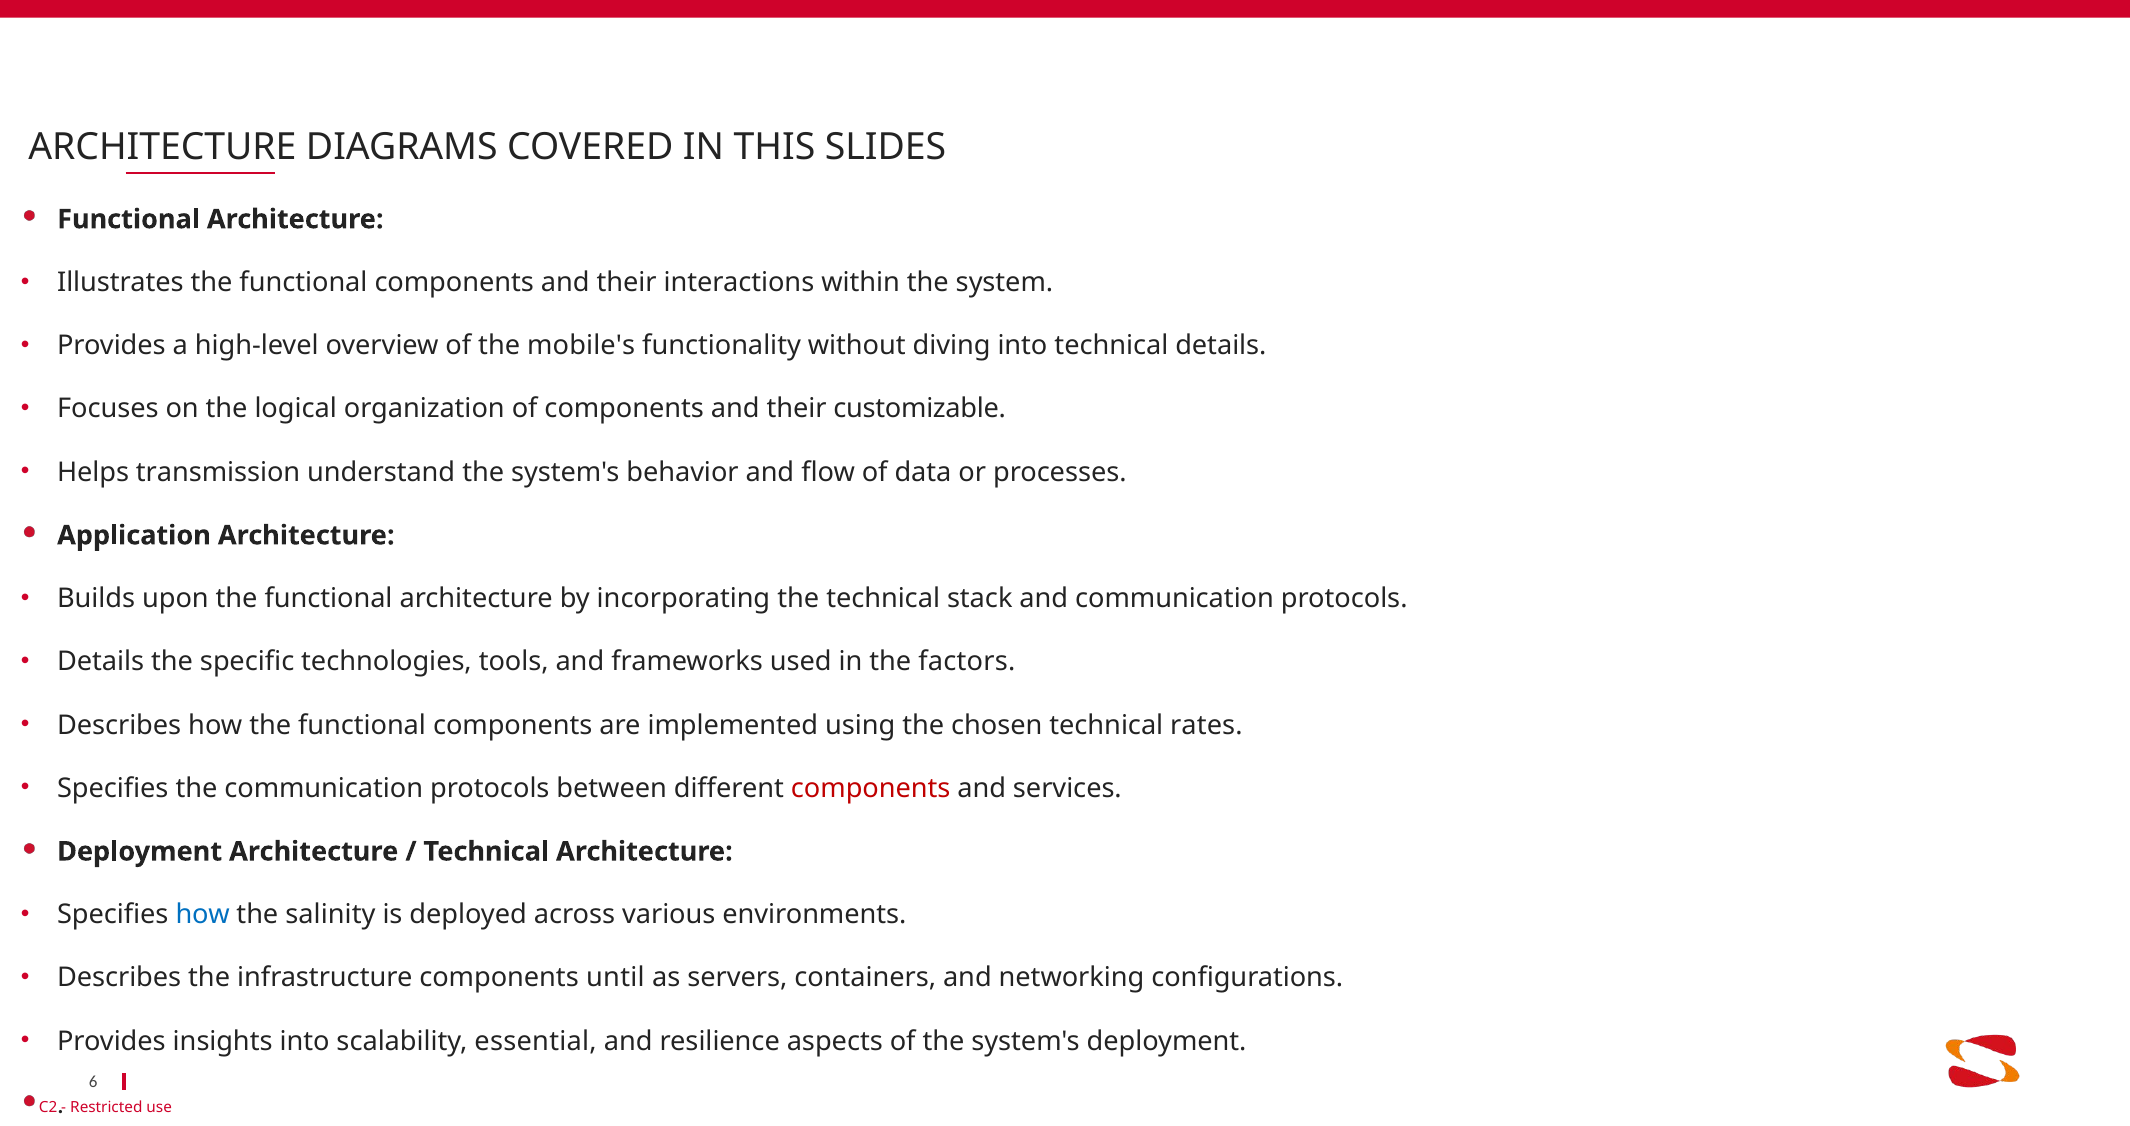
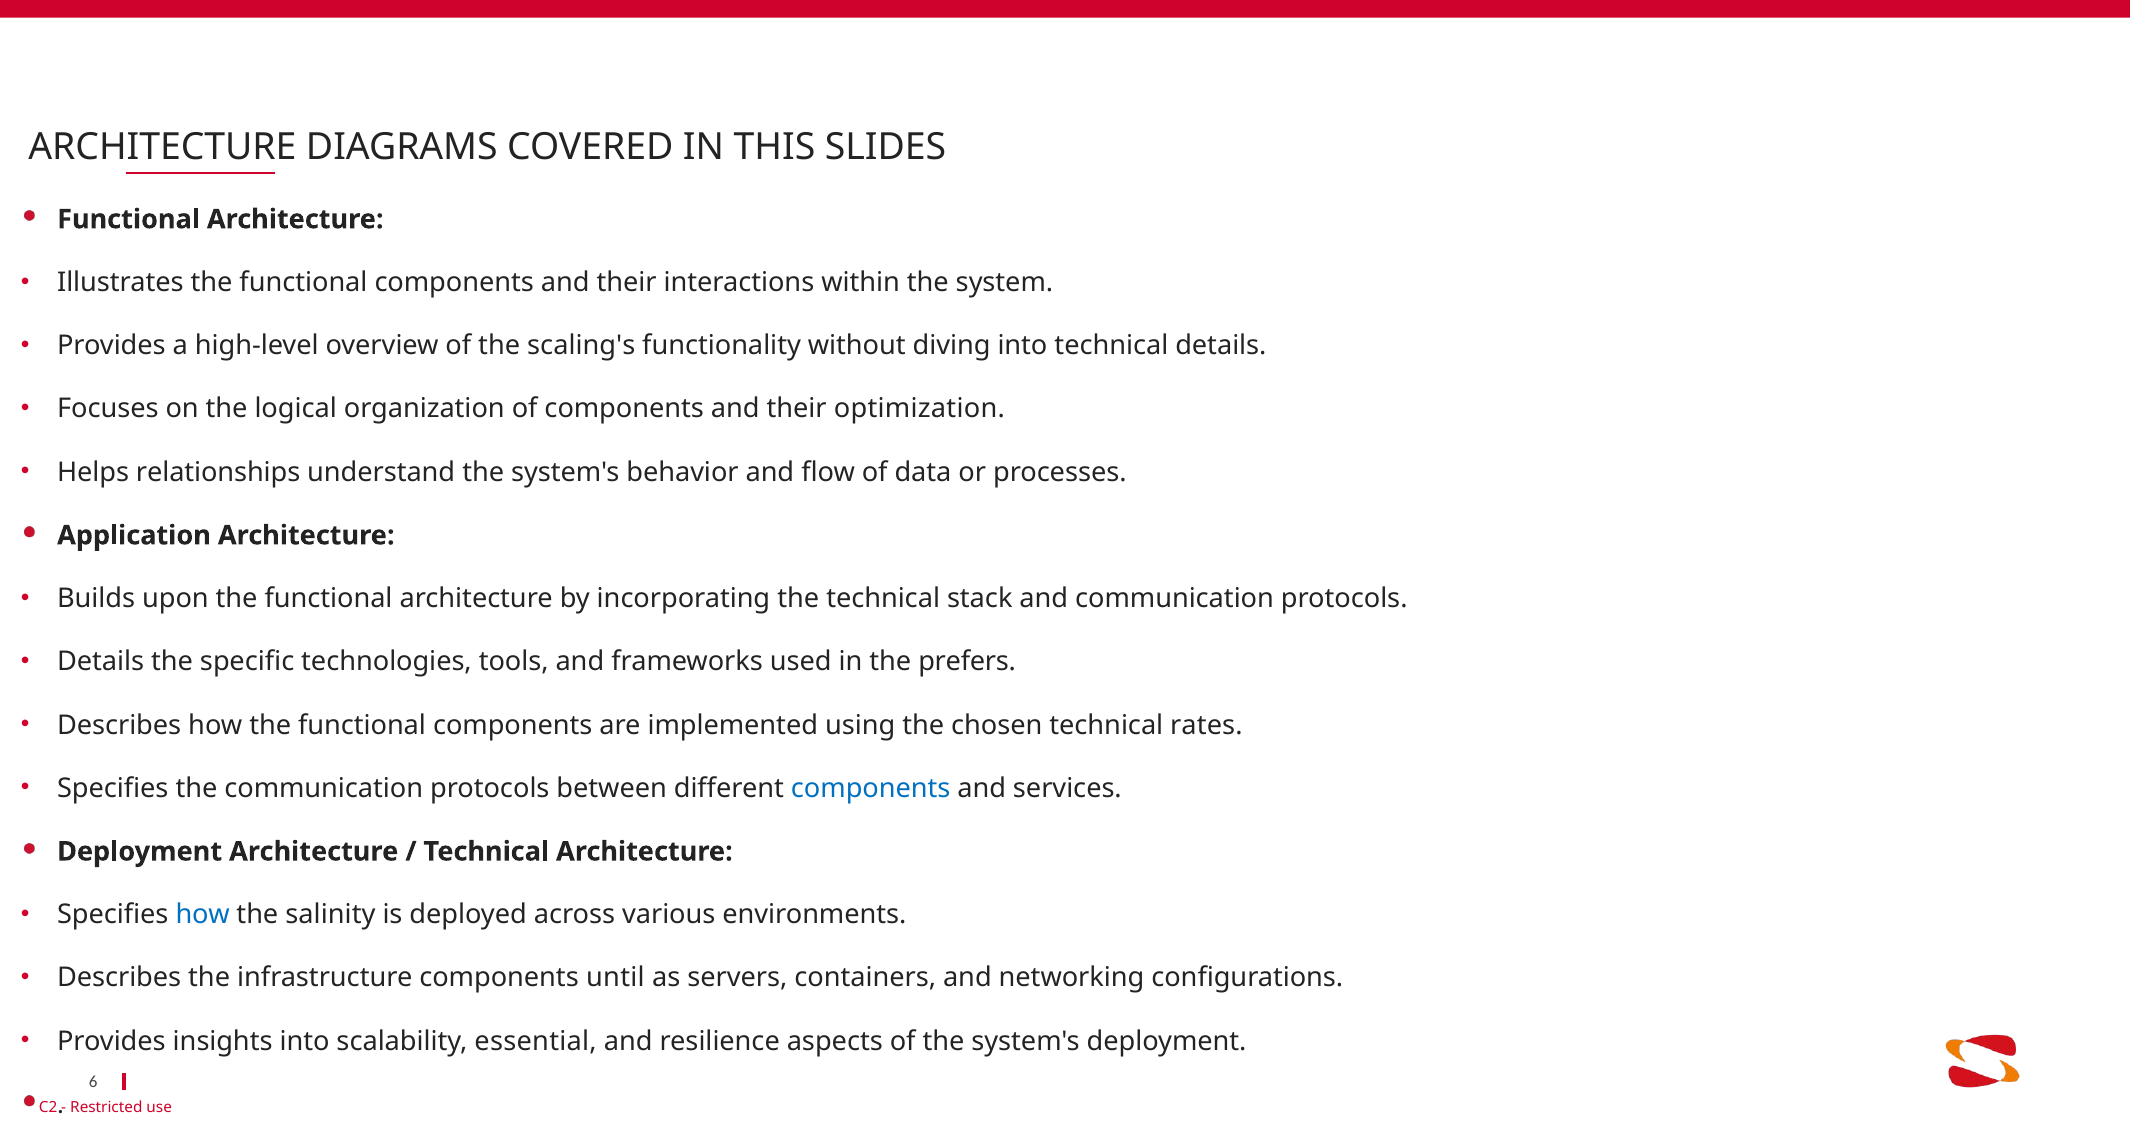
mobile's: mobile's -> scaling's (581, 346)
customizable: customizable -> optimization (919, 409)
transmission: transmission -> relationships (218, 472)
factors: factors -> prefers (967, 662)
components colour: red -> blue (871, 788)
